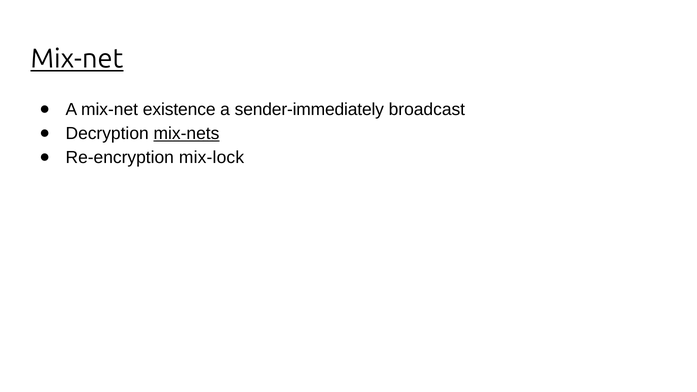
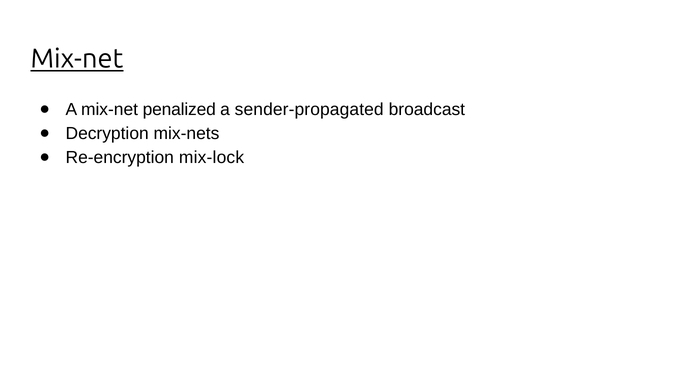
existence: existence -> penalized (179, 110)
sender-immediately: sender-immediately -> sender-propagated (309, 110)
mix-nets underline: present -> none (186, 134)
